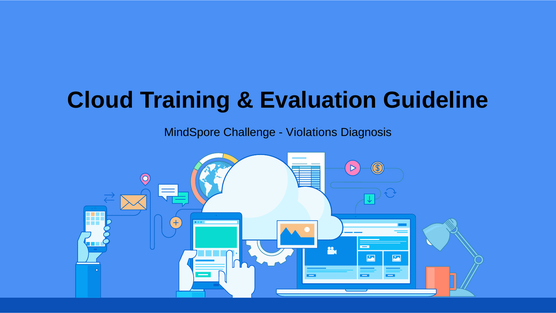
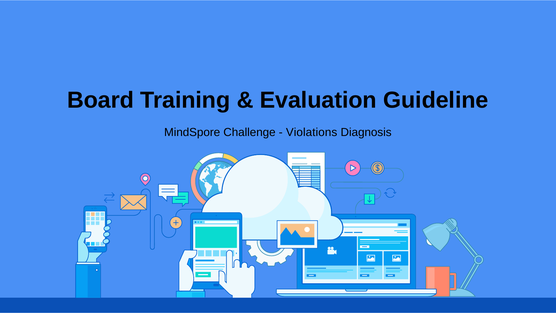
Cloud: Cloud -> Board (100, 100)
